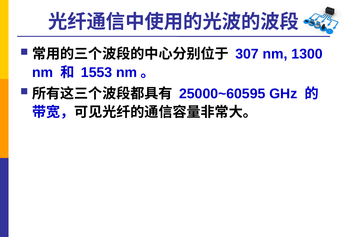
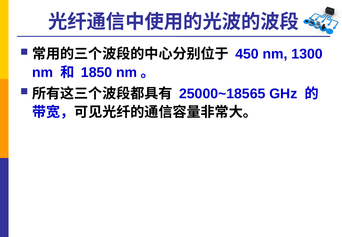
307: 307 -> 450 (247, 54)
1553: 1553 -> 1850 (97, 72)
25000~60595: 25000~60595 -> 25000~18565 (222, 94)
